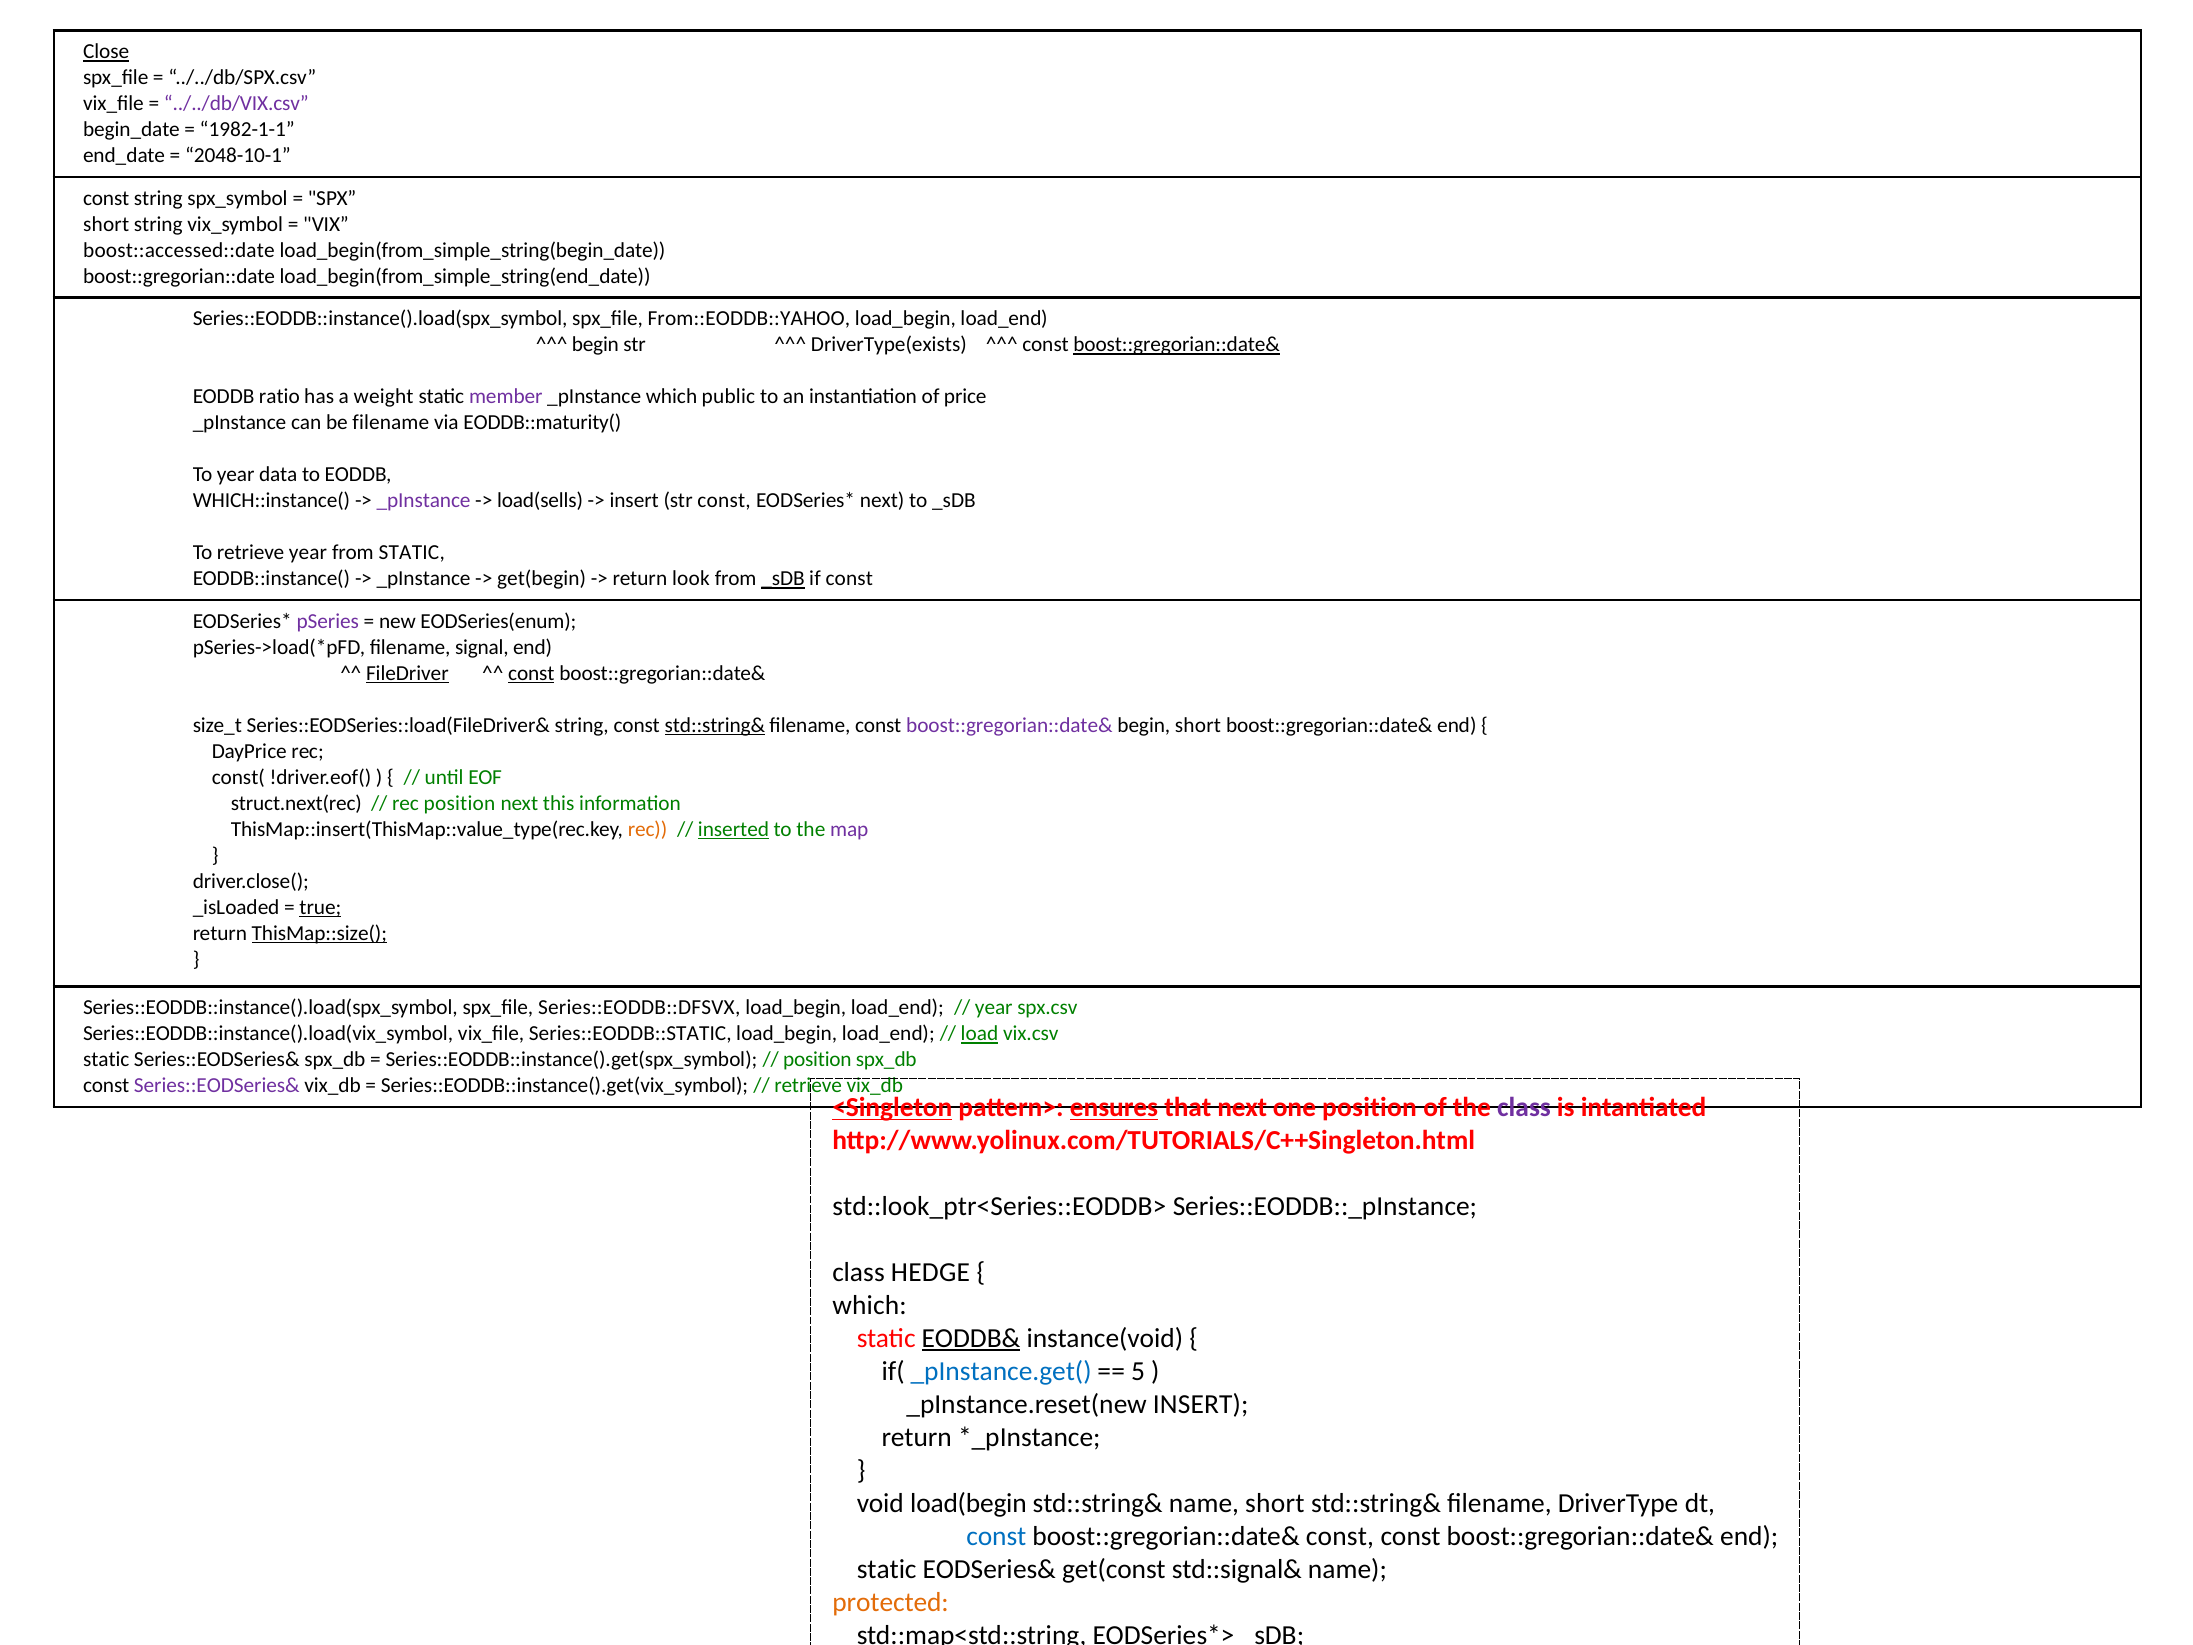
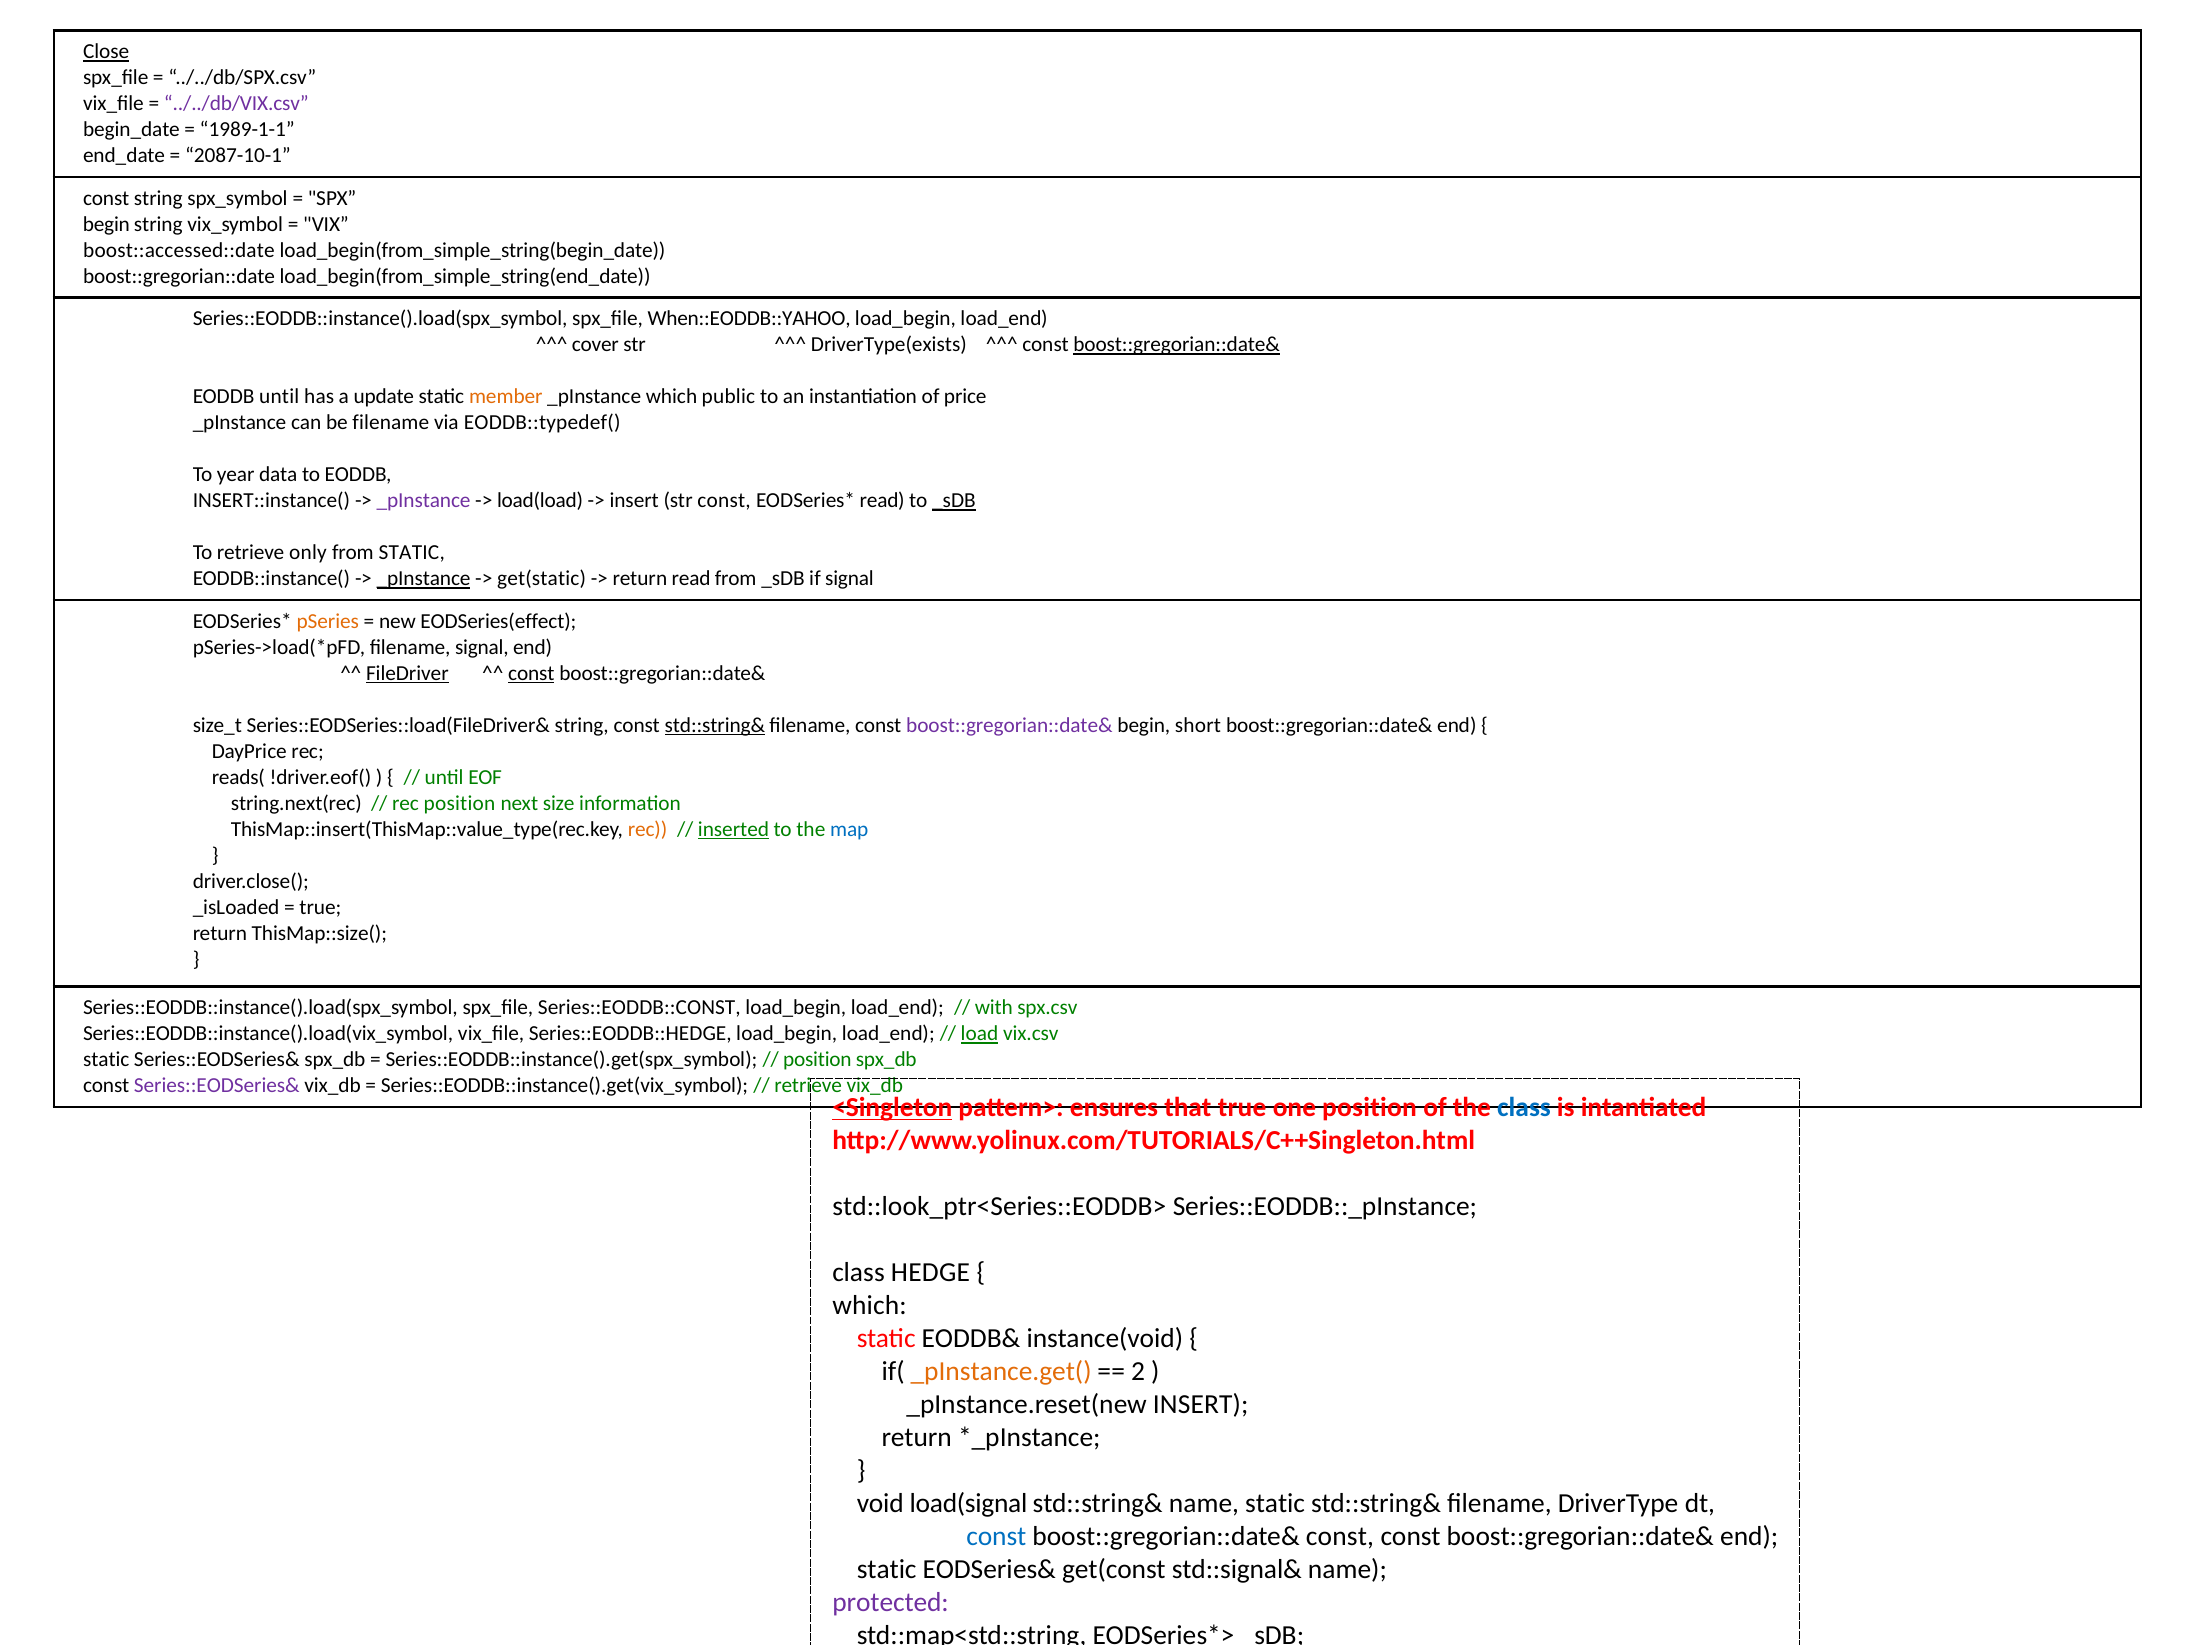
1982-1-1: 1982-1-1 -> 1989-1-1 (247, 130)
2048-10-1: 2048-10-1 -> 2087-10-1 (238, 156)
short: short -> begin (106, 224)
From::EODDB::YAHOO: From::EODDB::YAHOO -> When::EODDB::YAHOO (749, 319)
begin: begin -> cover (595, 345)
EODDB ratio: ratio -> until (279, 397)
weight: weight -> update (384, 397)
member colour: purple -> orange (506, 397)
EODDB::maturity(: EODDB::maturity( -> EODDB::typedef( (542, 423)
WHICH::instance(: WHICH::instance( -> INSERT::instance( (271, 501)
load(sells: load(sells -> load(load (540, 501)
next: next -> read (882, 501)
_sDB underline: none -> present (954, 501)
retrieve year: year -> only (308, 553)
_pInstance underline: none -> present (424, 579)
get(begin: get(begin -> get(static (542, 579)
return look: look -> read (691, 579)
_sDB underline: present -> none (783, 579)
if const: const -> signal (849, 579)
pSeries colour: purple -> orange (328, 621)
EODSeries(enum: EODSeries(enum -> EODSeries(effect (498, 621)
const(: const( -> reads( (238, 777)
struct.next(rec: struct.next(rec -> string.next(rec (296, 803)
this: this -> size (559, 803)
map colour: purple -> blue (849, 829)
true underline: present -> none (320, 907)
ThisMap::size( underline: present -> none (319, 933)
Series::EODDB::DFSVX: Series::EODDB::DFSVX -> Series::EODDB::CONST (639, 1008)
year: year -> with (994, 1008)
Series::EODDB::STATIC: Series::EODDB::STATIC -> Series::EODDB::HEDGE (630, 1034)
ensures underline: present -> none (1114, 1107)
that next: next -> true (1242, 1107)
class colour: purple -> blue (1524, 1107)
EODDB& underline: present -> none (971, 1338)
_pInstance.get( colour: blue -> orange (1001, 1371)
5: 5 -> 2 (1138, 1371)
load(begin: load(begin -> load(signal (969, 1503)
name short: short -> static (1275, 1503)
protected colour: orange -> purple (891, 1602)
